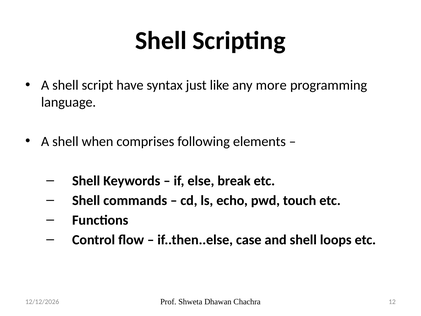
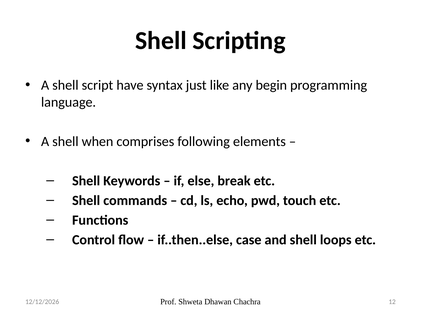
more: more -> begin (271, 85)
